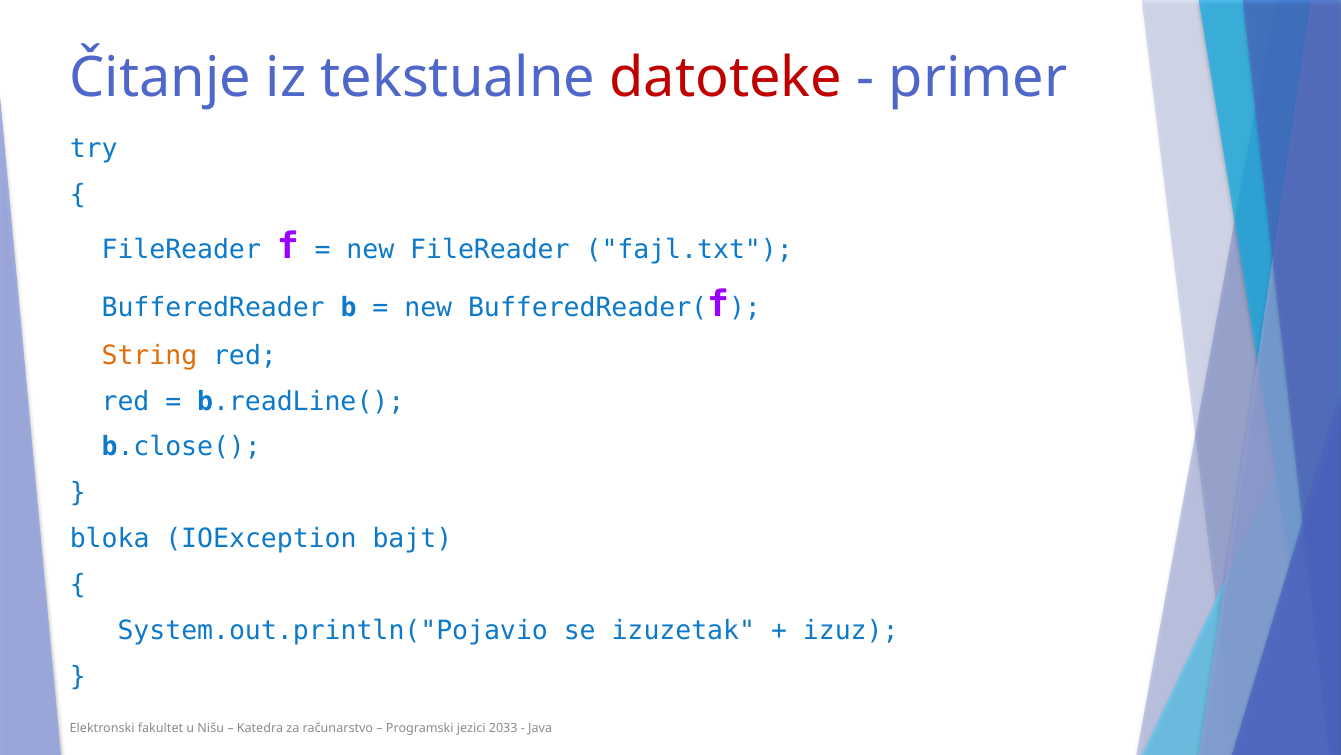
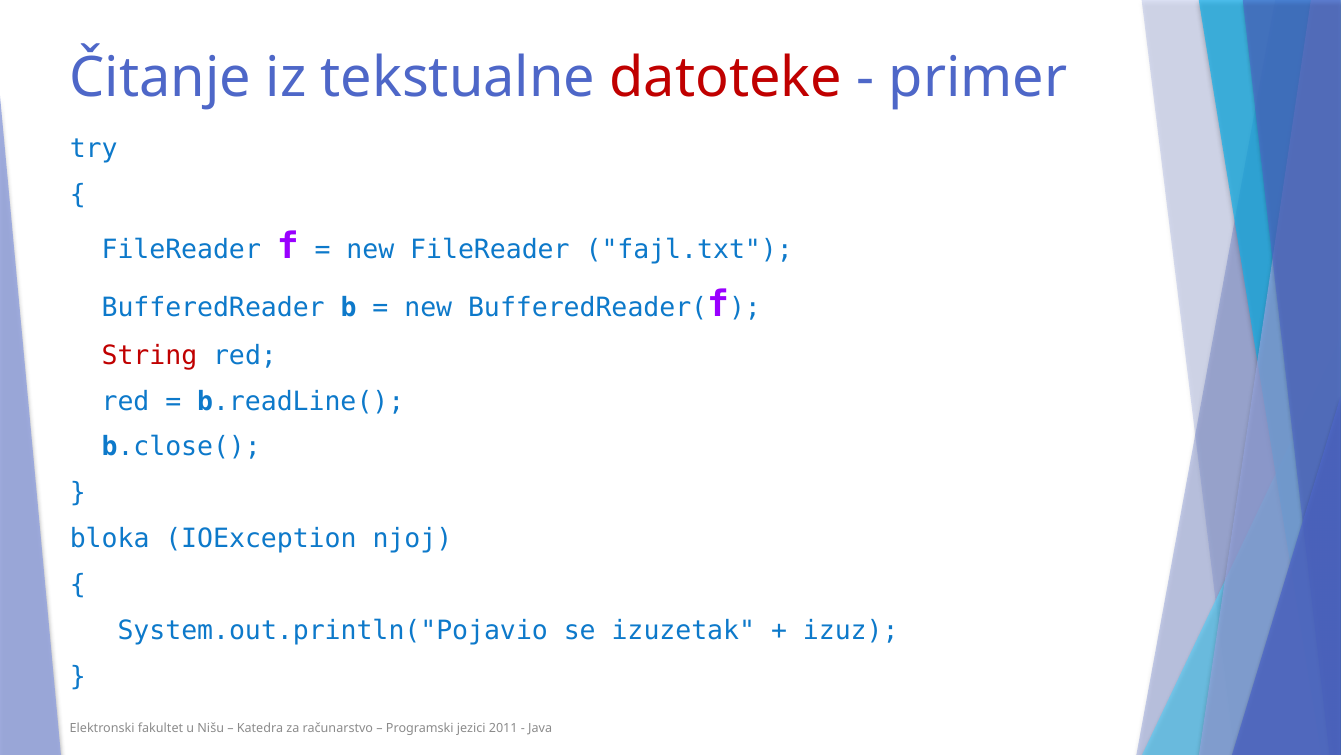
String colour: orange -> red (149, 355)
bajt: bajt -> njoj (412, 538)
2033: 2033 -> 2011 (503, 727)
